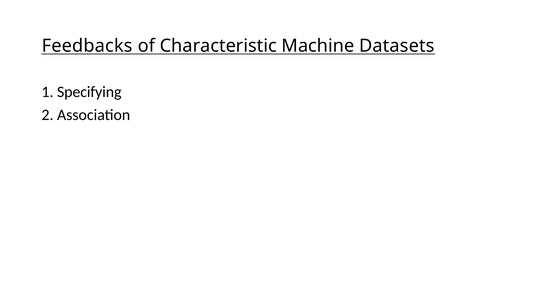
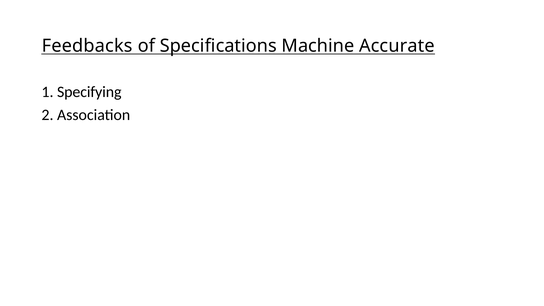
Characteristic: Characteristic -> Specifications (218, 46)
Datasets: Datasets -> Accurate (397, 46)
